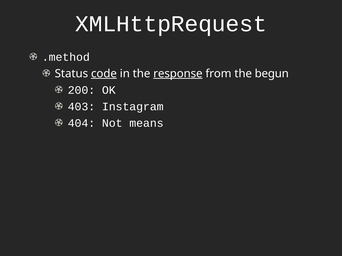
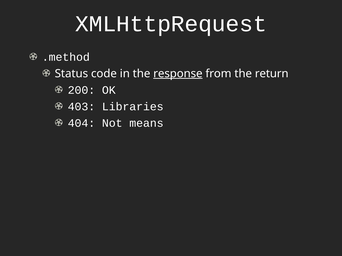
code underline: present -> none (104, 74)
begun: begun -> return (272, 74)
Instagram: Instagram -> Libraries (133, 107)
